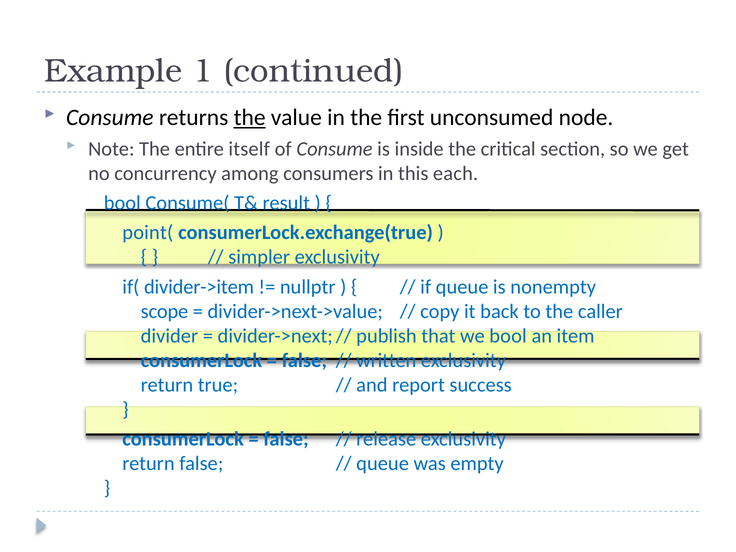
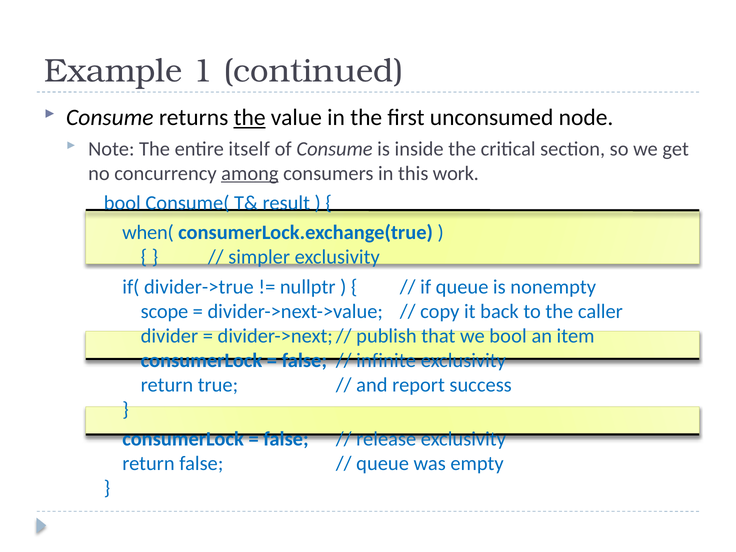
among underline: none -> present (250, 173)
each: each -> work (456, 173)
point(: point( -> when( (148, 233)
divider->item: divider->item -> divider->true (199, 287)
written: written -> infinite (386, 360)
